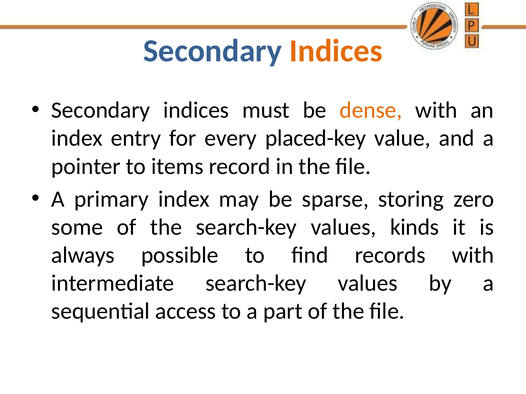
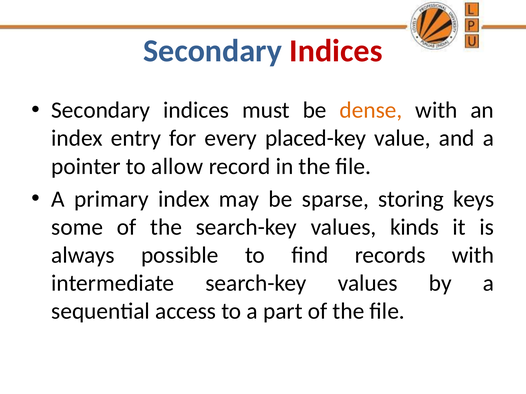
Indices colour: orange -> red (336, 51)
items: items -> allow (177, 167)
zero: zero -> keys (474, 199)
